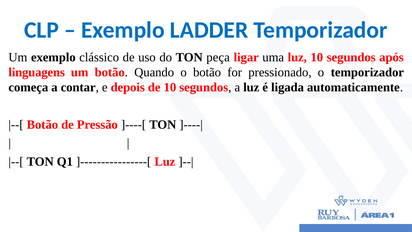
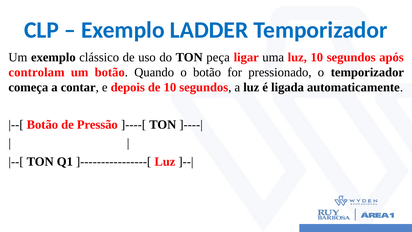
linguagens: linguagens -> controlam (37, 72)
